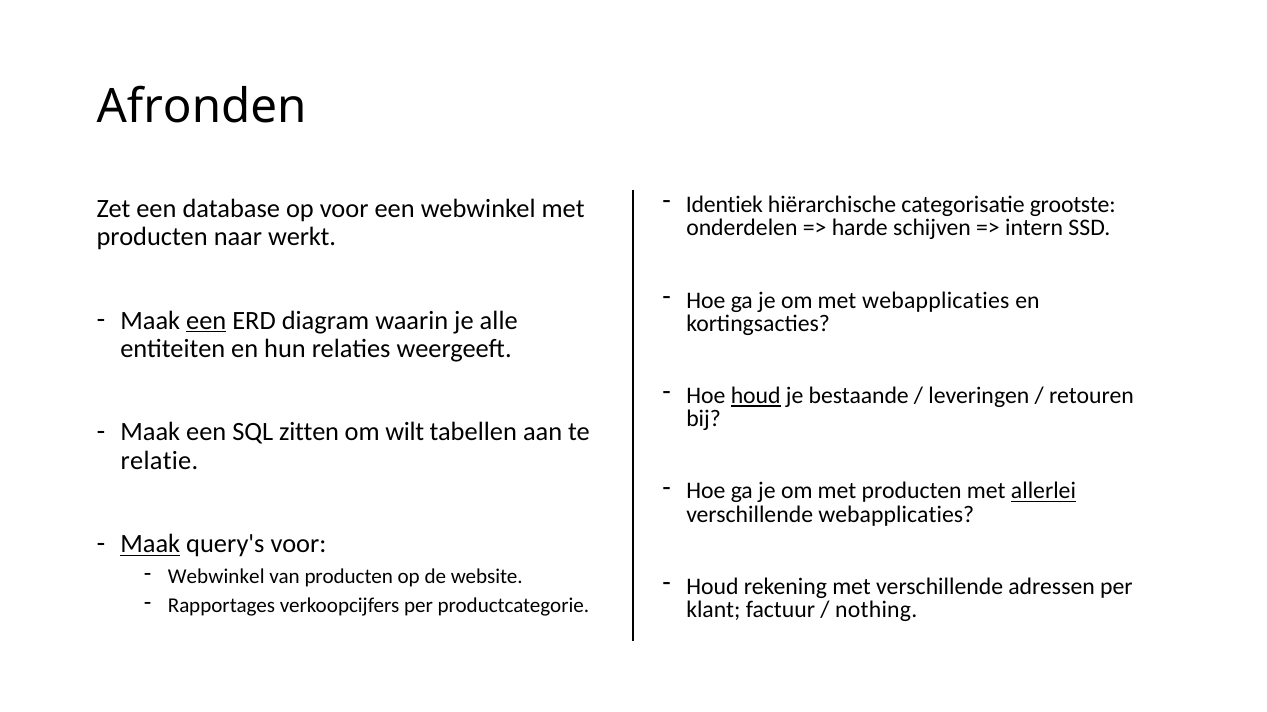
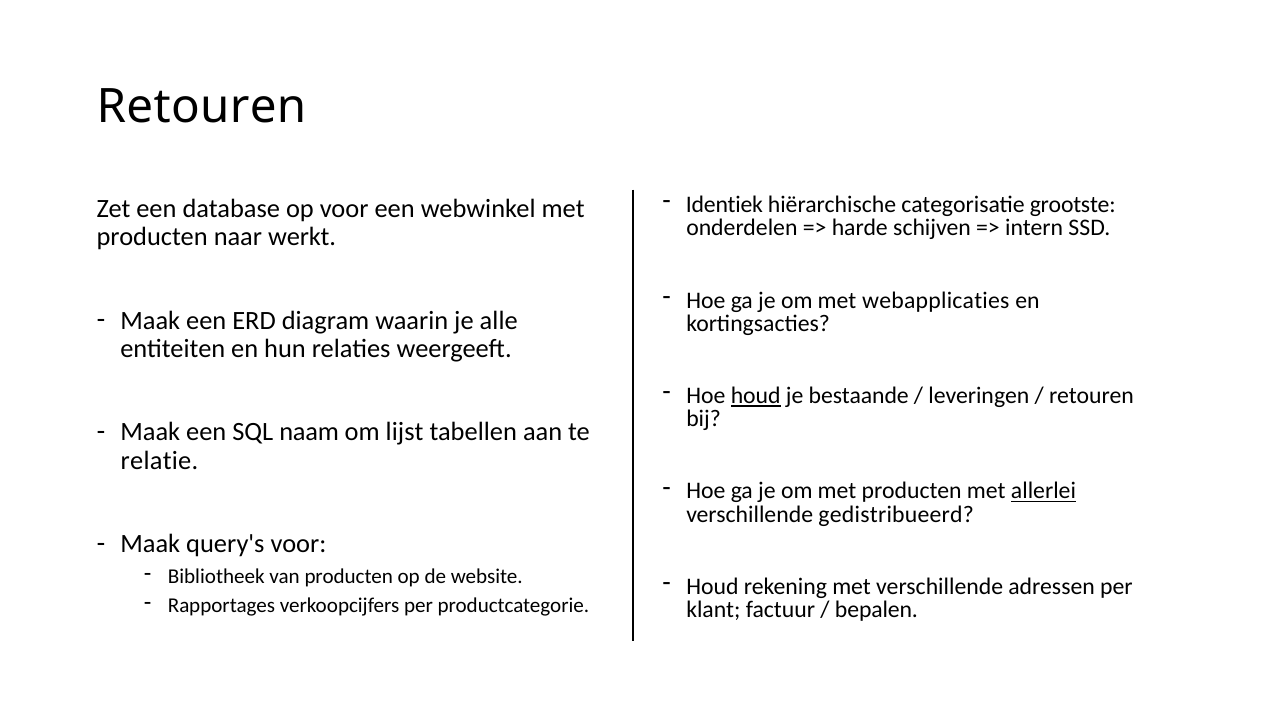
Afronden: Afronden -> Retouren (201, 106)
een underline: present -> none (206, 321)
zitten: zitten -> naam (309, 433)
wilt: wilt -> lijst (405, 433)
verschillende webapplicaties: webapplicaties -> gedistribueerd (896, 515)
Maak underline: present -> none (150, 545)
Webwinkel: Webwinkel -> Bibliotheek (216, 577)
nothing: nothing -> bepalen (876, 610)
